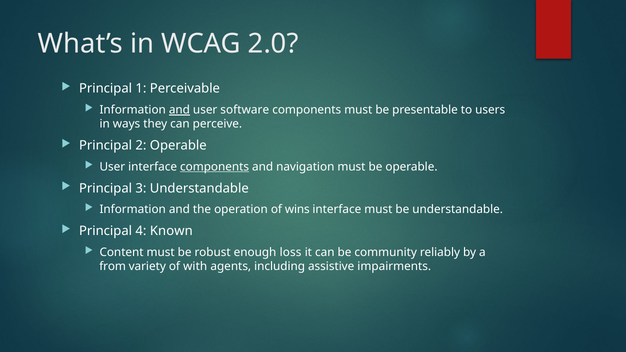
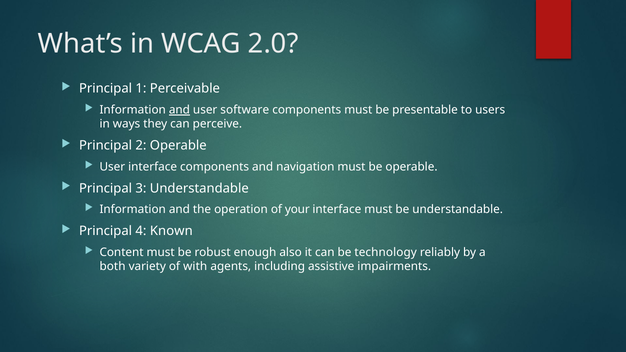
components underline: present -> none (215, 167)
wins: wins -> your (297, 210)
loss: loss -> also (291, 252)
community: community -> technology (386, 252)
from: from -> both (113, 267)
